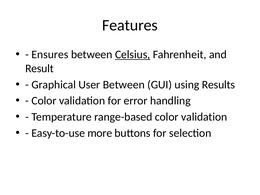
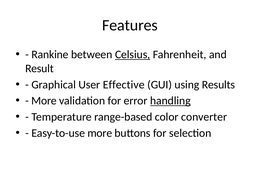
Ensures: Ensures -> Rankine (50, 55)
User Between: Between -> Effective (124, 85)
Color: Color -> More (44, 101)
handling underline: none -> present (170, 101)
range-based color validation: validation -> converter (204, 117)
